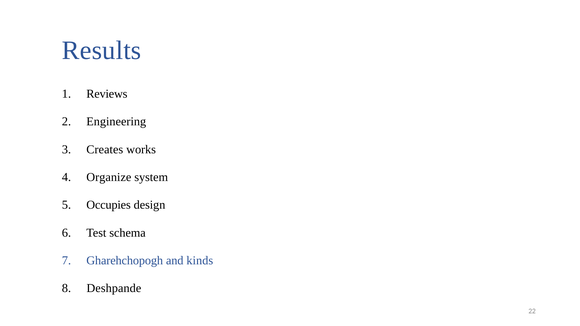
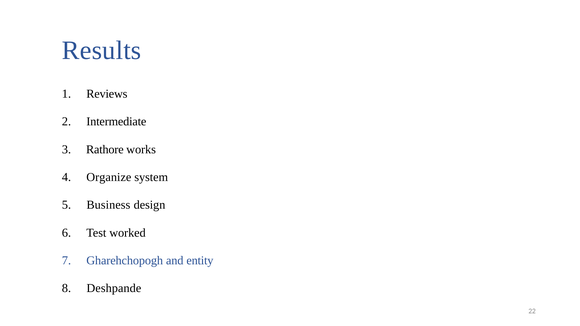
Engineering: Engineering -> Intermediate (116, 122)
Creates: Creates -> Rathore (105, 150)
Occupies: Occupies -> Business (108, 205)
schema: schema -> worked (128, 233)
kinds: kinds -> entity (200, 261)
